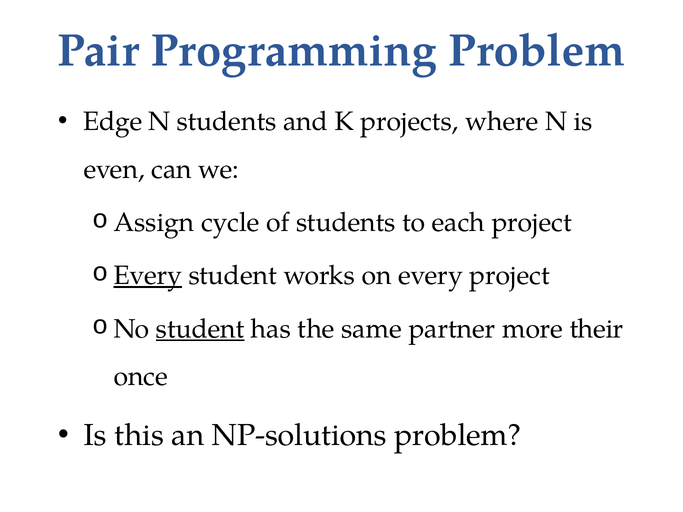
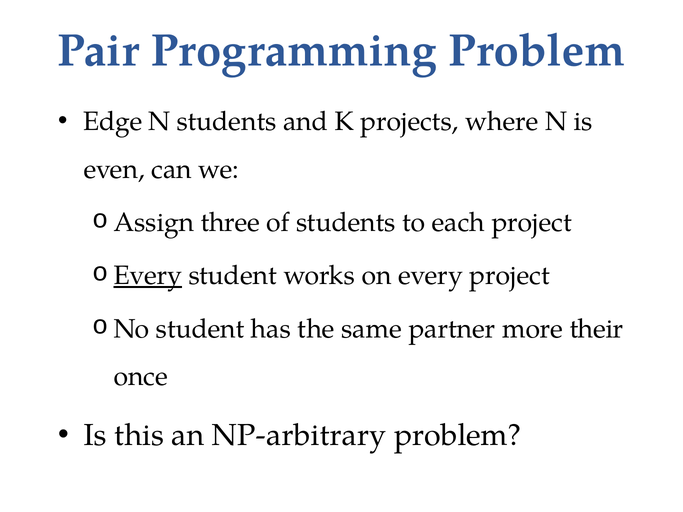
cycle: cycle -> three (230, 223)
student underline: present -> none (200, 329)
NP-solutions: NP-solutions -> NP-arbitrary (299, 435)
